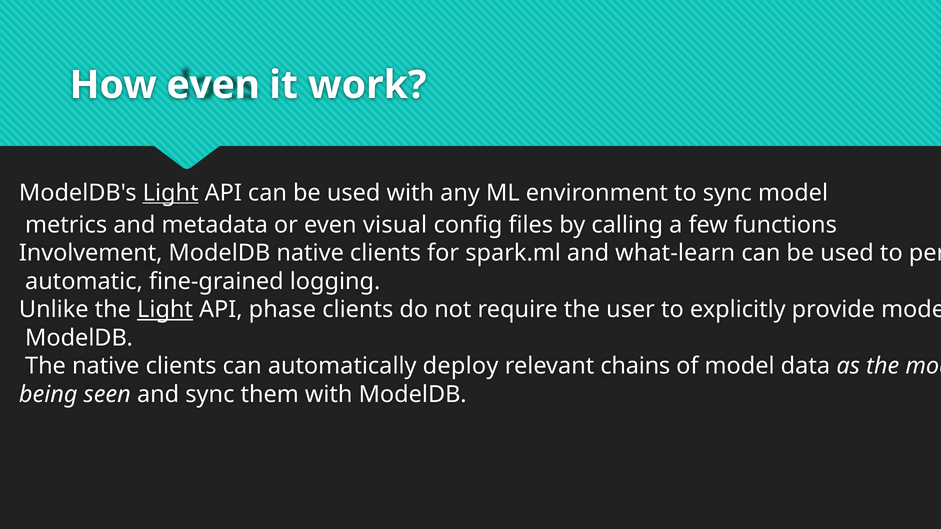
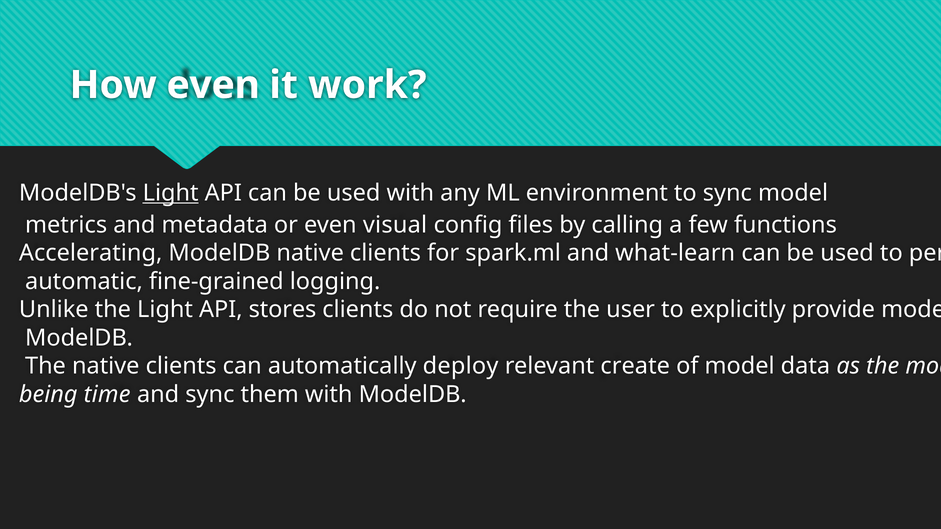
Involvement: Involvement -> Accelerating (91, 253)
Light underline: present -> none (165, 310)
phase: phase -> stores (283, 310)
chains: chains -> create (635, 366)
seen: seen -> time (107, 394)
